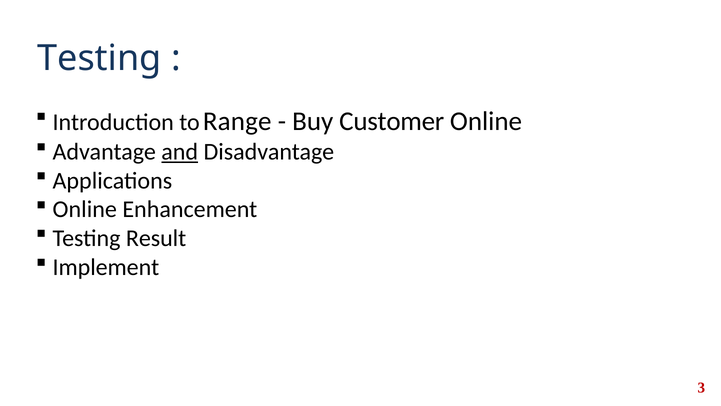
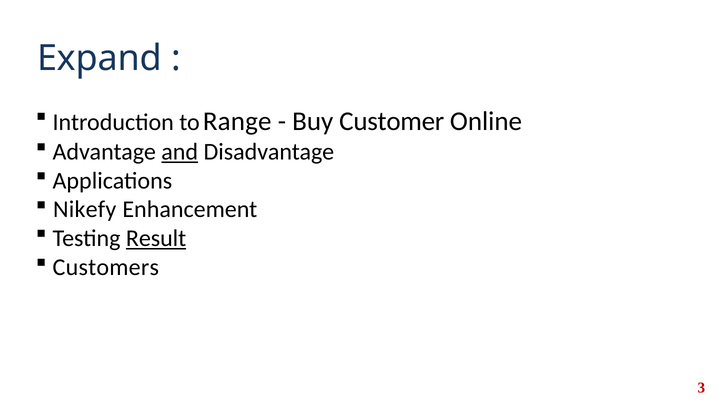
Testing: Testing -> Expand (100, 58)
Online: Online -> Nikefy (85, 209)
Result underline: none -> present (156, 238)
Implement: Implement -> Customers (106, 267)
